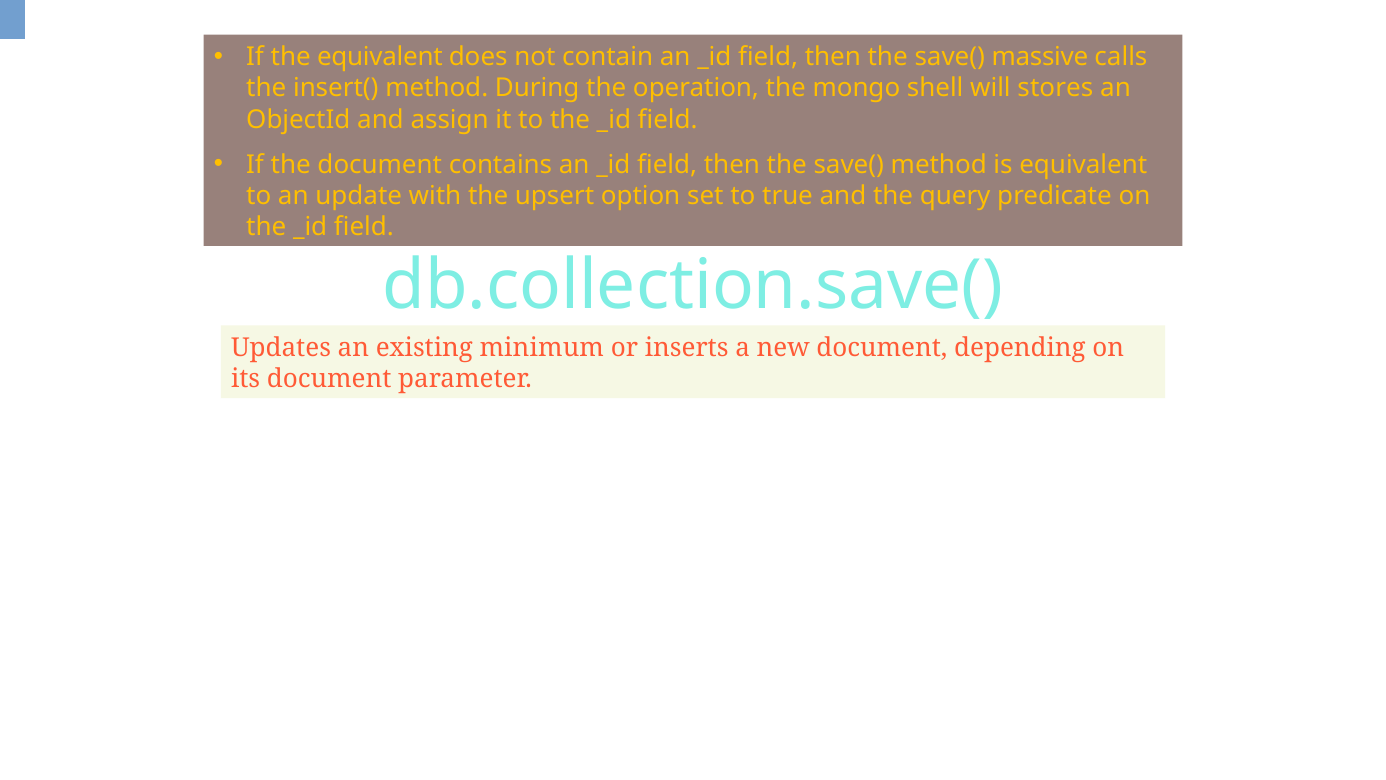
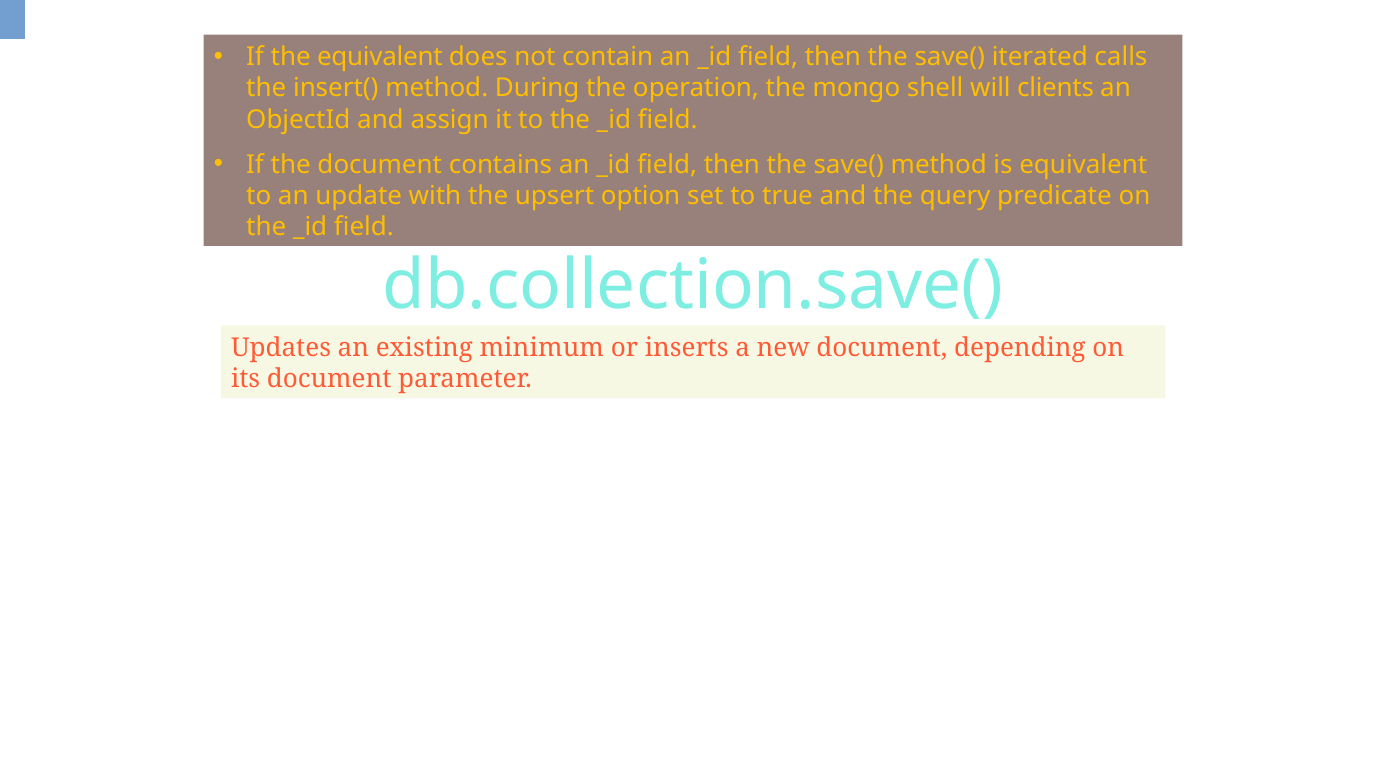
massive: massive -> iterated (1040, 57)
stores: stores -> clients (1056, 88)
